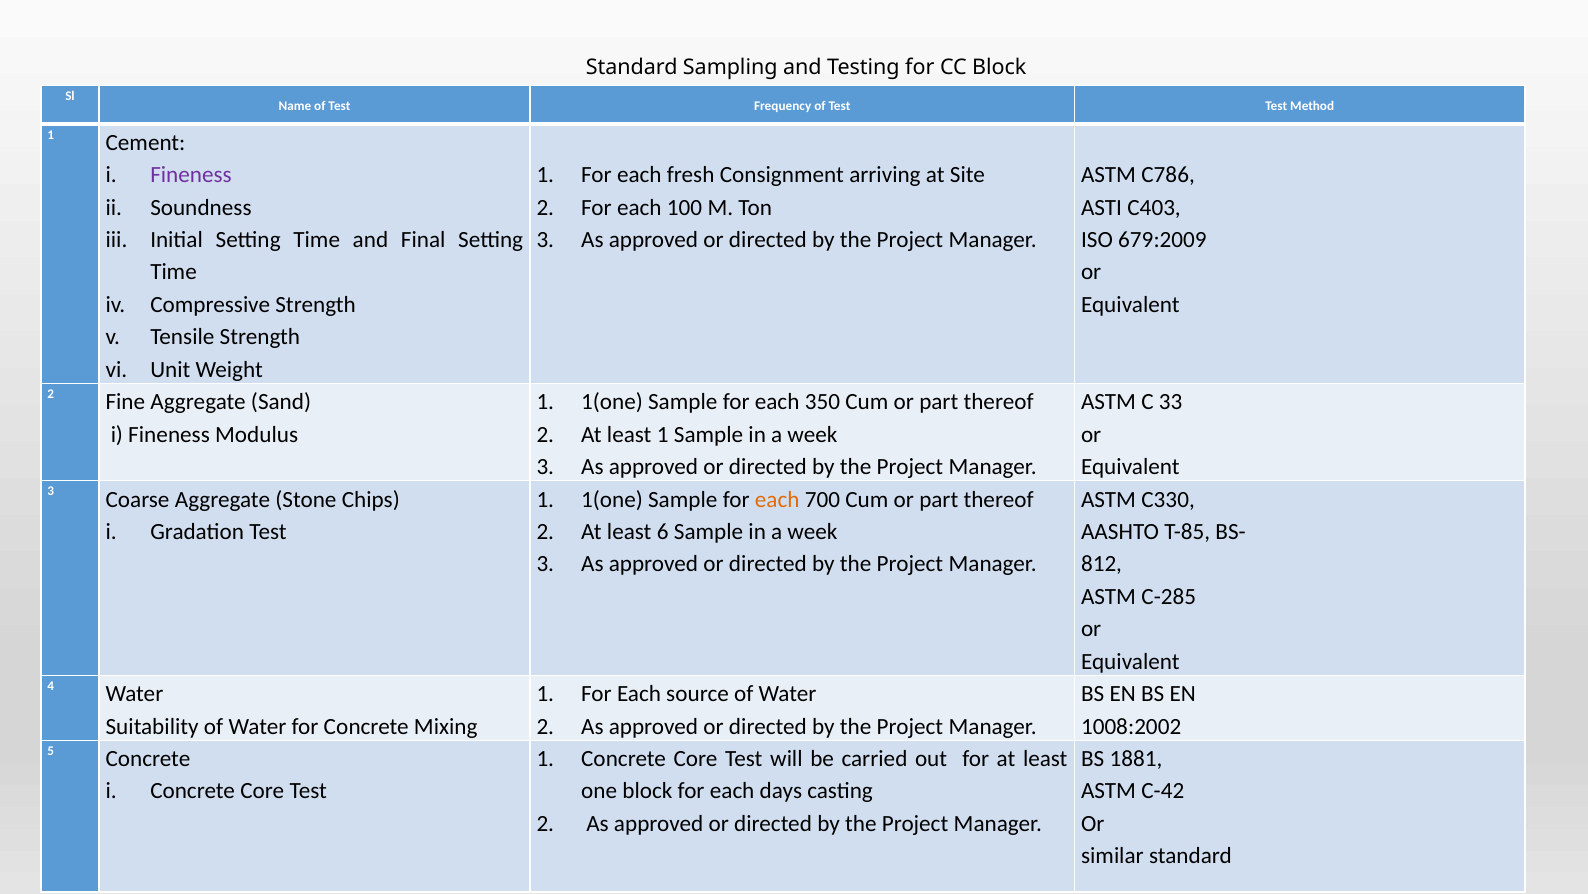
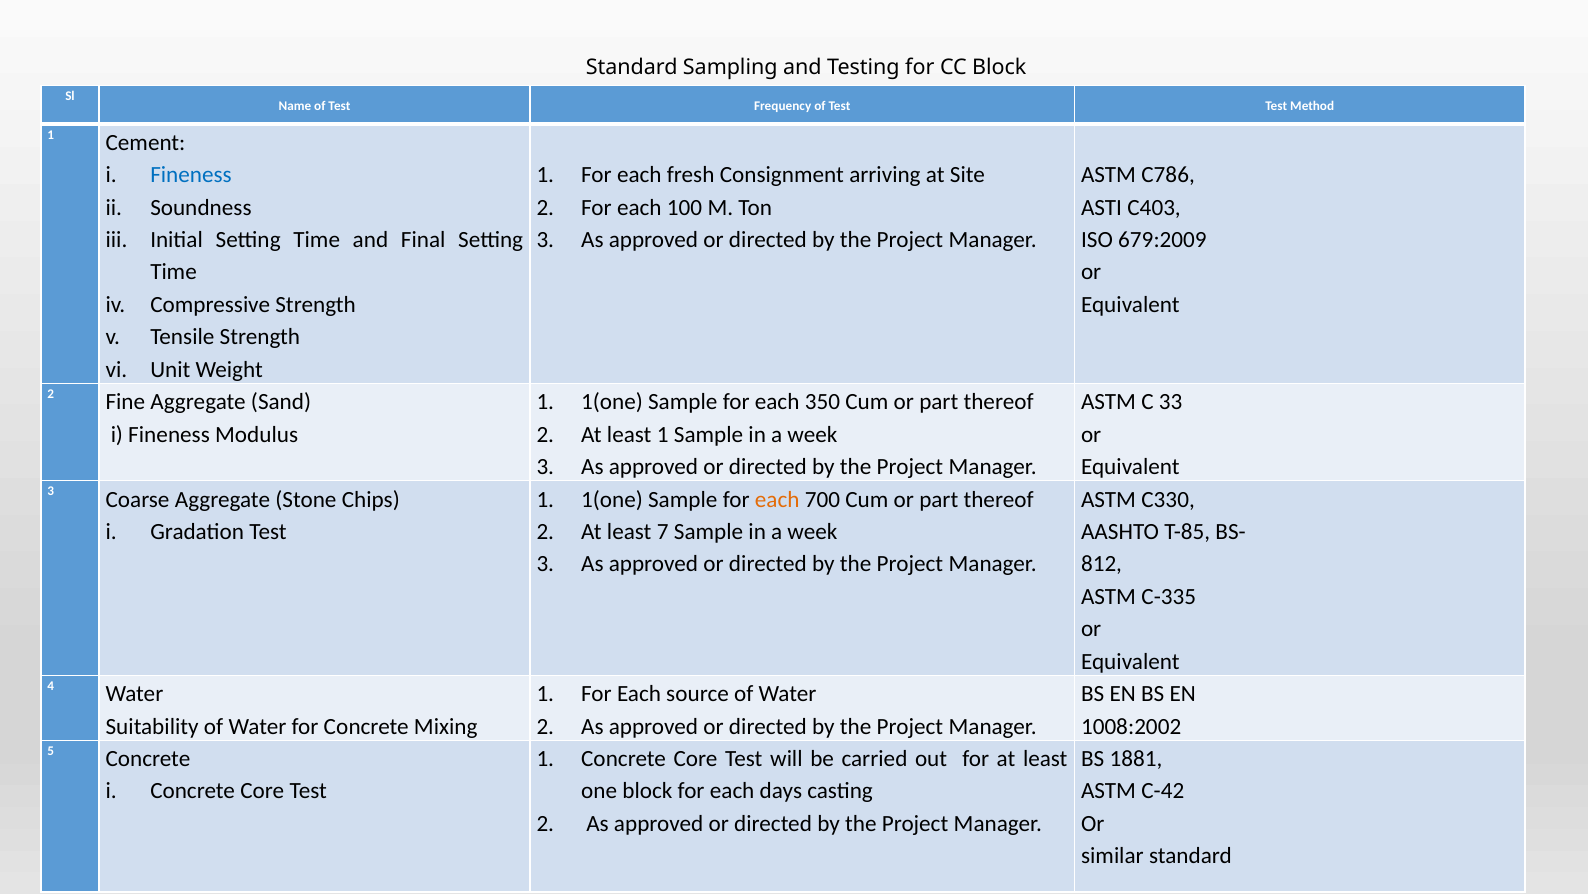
Fineness colour: purple -> blue (191, 175)
6: 6 -> 7 (663, 531)
C-285: C-285 -> C-335 (1169, 596)
